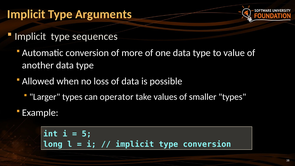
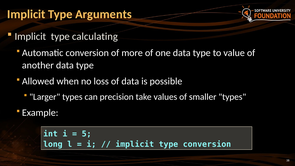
sequences: sequences -> calculating (95, 36)
operator: operator -> precision (117, 97)
